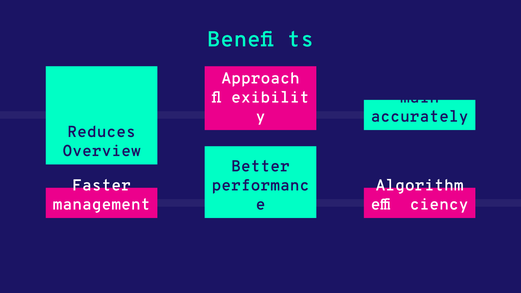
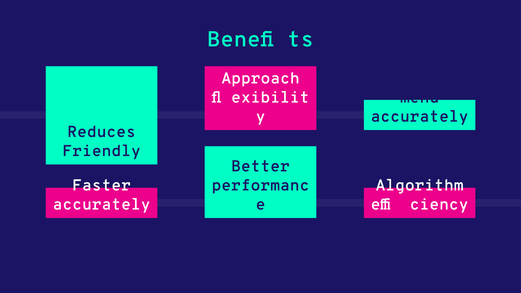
main: main -> menu (420, 97)
Overview: Overview -> Friendly (102, 151)
management: management -> accurately (102, 204)
